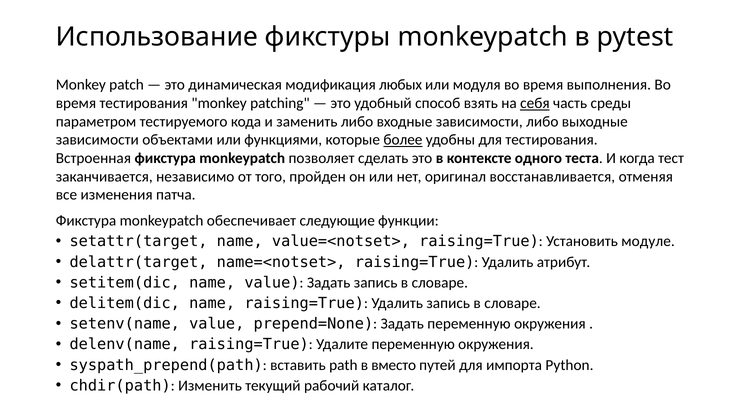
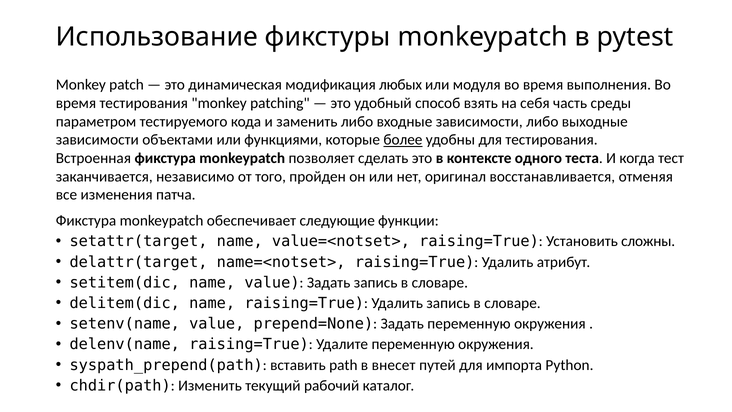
себя underline: present -> none (535, 103)
модуле: модуле -> сложны (648, 241)
вместо: вместо -> внесет (394, 365)
